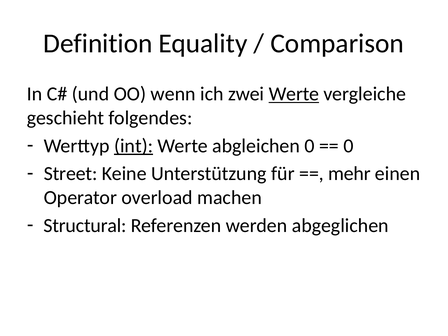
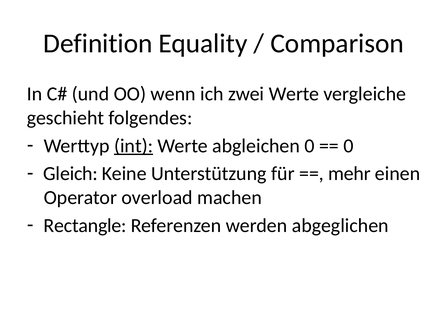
Werte underline: present -> none (294, 94)
Street: Street -> Gleich (71, 174)
Structural: Structural -> Rectangle (85, 225)
